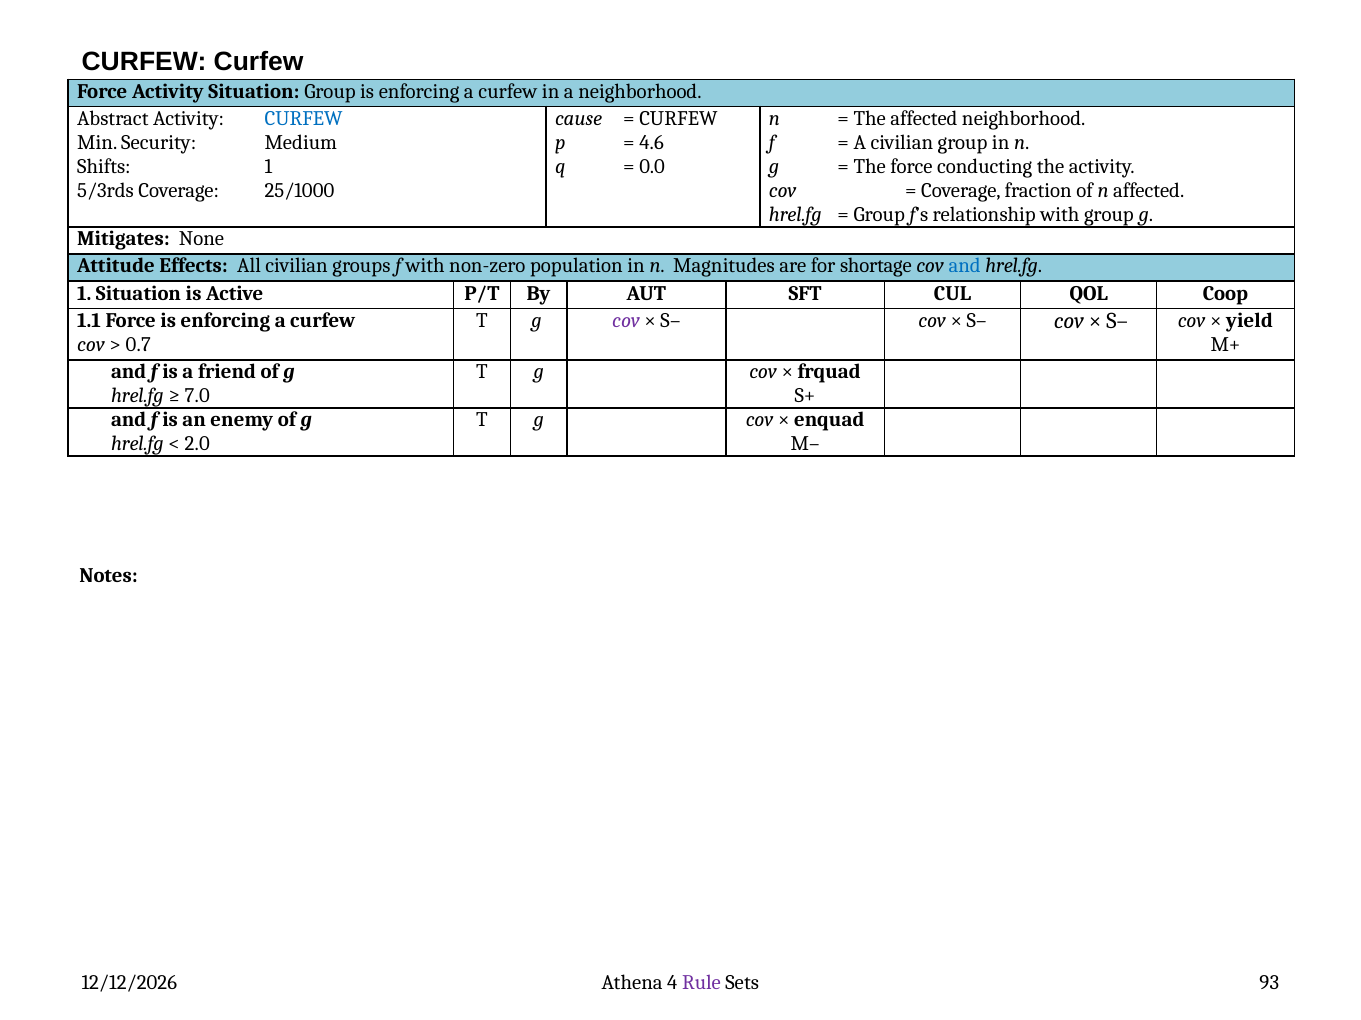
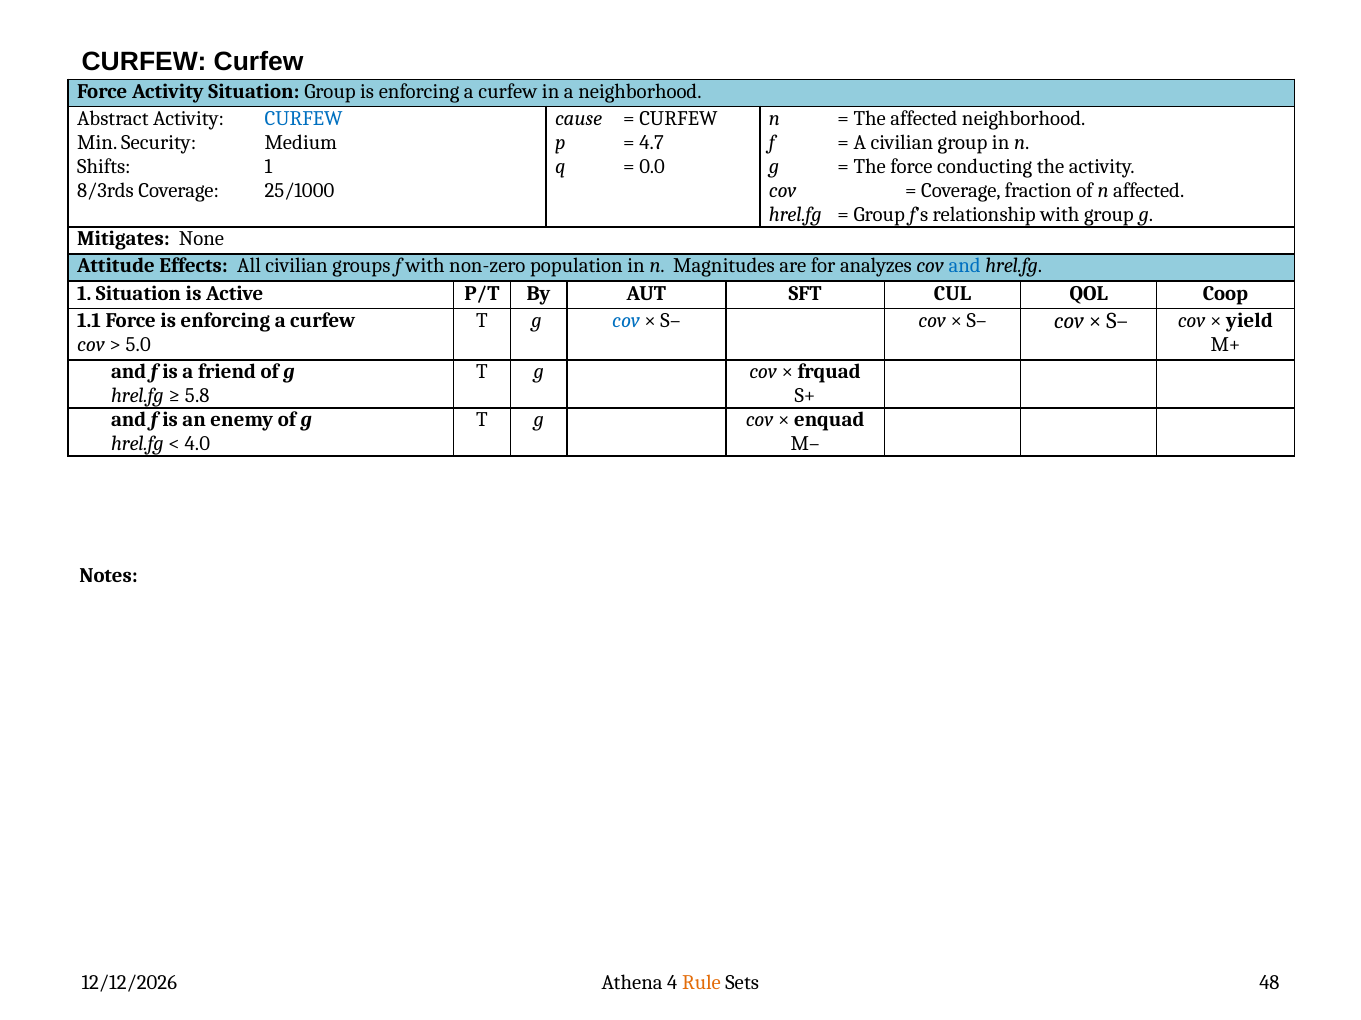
4.6: 4.6 -> 4.7 (652, 143)
5/3rds: 5/3rds -> 8/3rds (105, 191)
shortage: shortage -> analyzes (876, 266)
cov colour: purple -> blue (626, 321)
0.7: 0.7 -> 5.0 (138, 345)
7.0: 7.0 -> 5.8 (197, 396)
2.0: 2.0 -> 4.0 (197, 444)
Rule colour: purple -> orange (702, 984)
93: 93 -> 48 (1269, 984)
